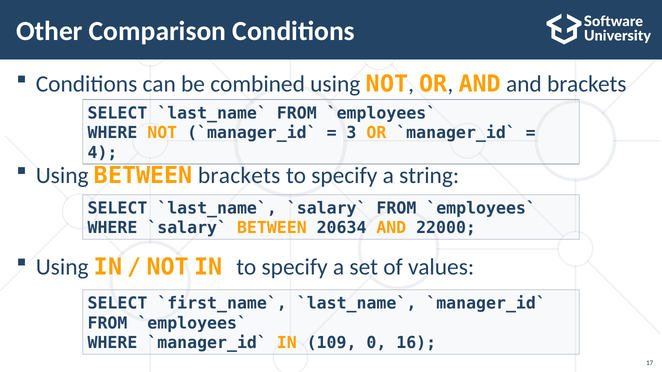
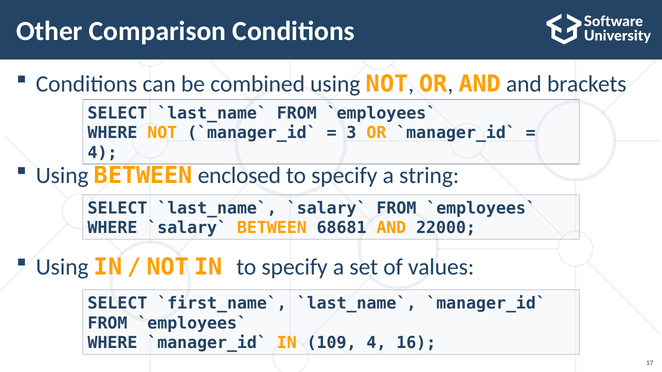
BETWEEN brackets: brackets -> enclosed (239, 176)
20634: 20634 -> 68681 (342, 228)
109 0: 0 -> 4 (376, 343)
